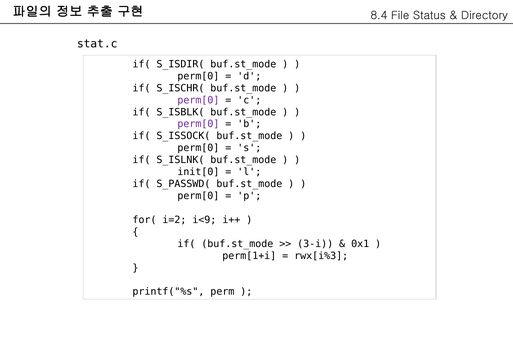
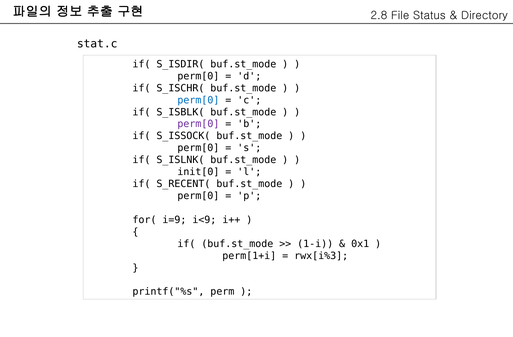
8.4: 8.4 -> 2.8 (379, 15)
perm[0 colour: purple -> blue (198, 100)
S_PASSWD(: S_PASSWD( -> S_RECENT( (183, 184)
i=2: i=2 -> i=9 (174, 220)
3-i: 3-i -> 1-i (315, 244)
